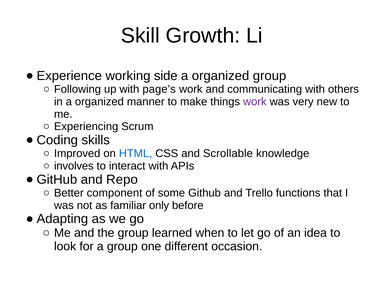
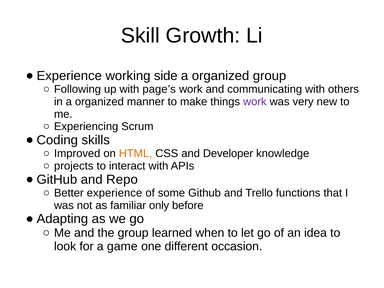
HTML colour: blue -> orange (136, 154)
Scrollable: Scrollable -> Developer (228, 154)
involves: involves -> projects (74, 166)
component: component -> experience (115, 193)
a group: group -> game (122, 246)
